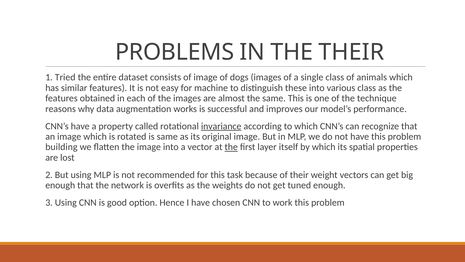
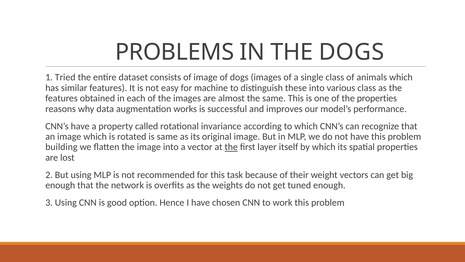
THE THEIR: THEIR -> DOGS (351, 52)
the technique: technique -> properties (377, 98)
invariance underline: present -> none (221, 126)
